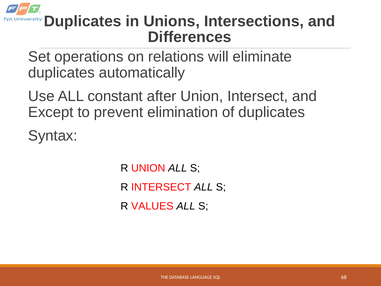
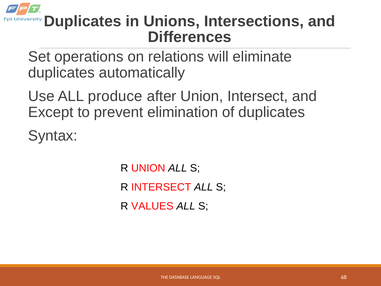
constant: constant -> produce (115, 96)
